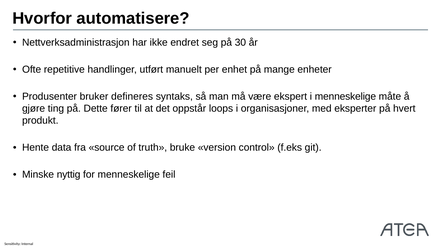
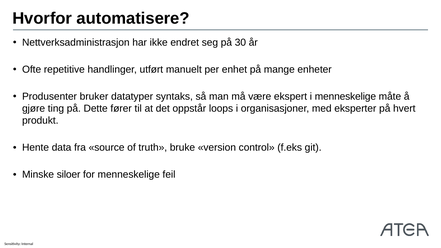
defineres: defineres -> datatyper (132, 96)
nyttig: nyttig -> siloer (69, 175)
